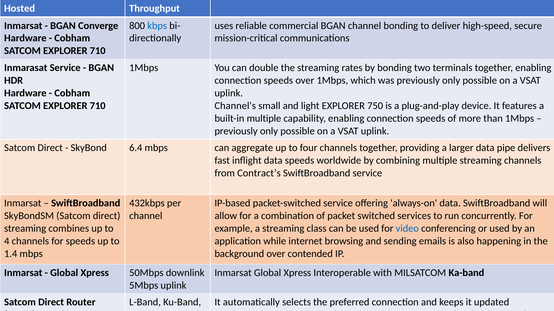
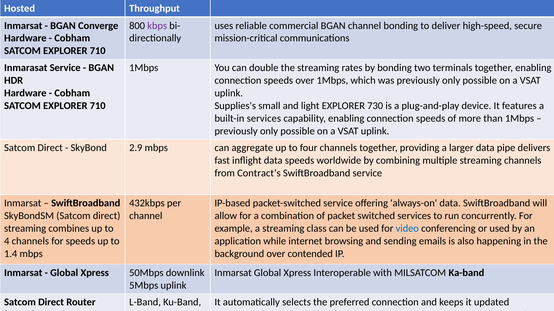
kbps colour: blue -> purple (157, 26)
Channel's: Channel's -> Supplies's (235, 106)
750: 750 -> 730 (375, 106)
built-in multiple: multiple -> services (264, 119)
6.4: 6.4 -> 2.9 (136, 148)
